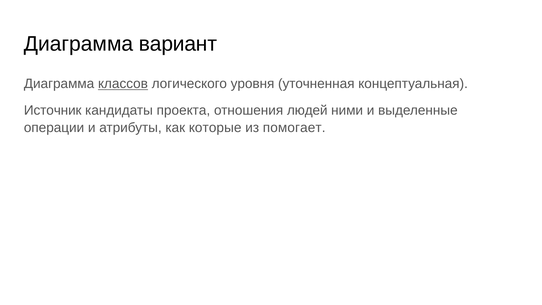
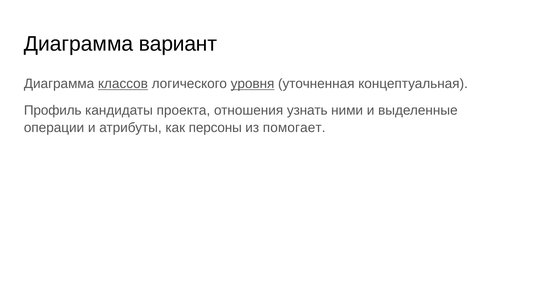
уровня underline: none -> present (253, 84)
Источник: Источник -> Профиль (53, 110)
людей: людей -> узнать (307, 110)
которые: которые -> персоны (215, 128)
